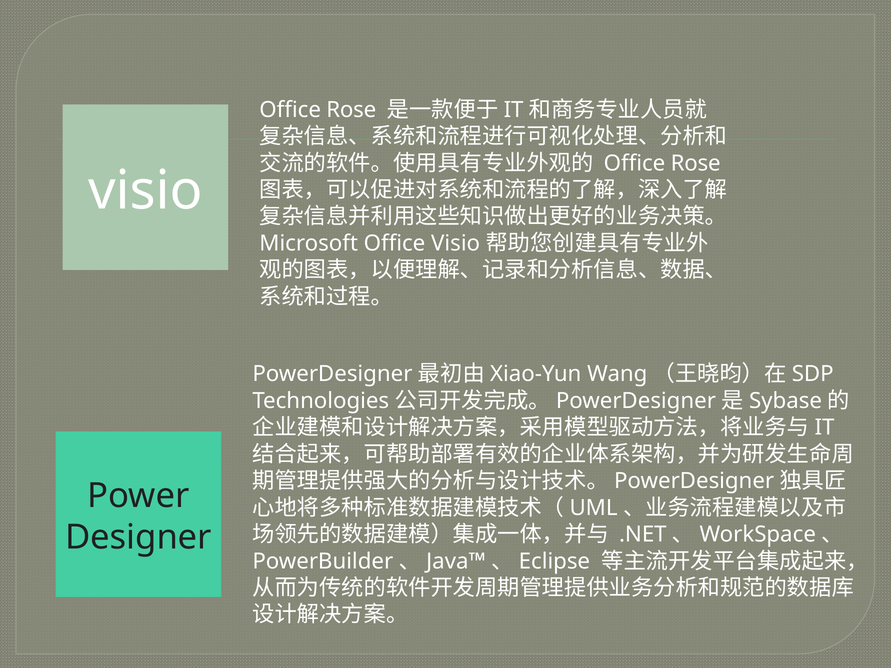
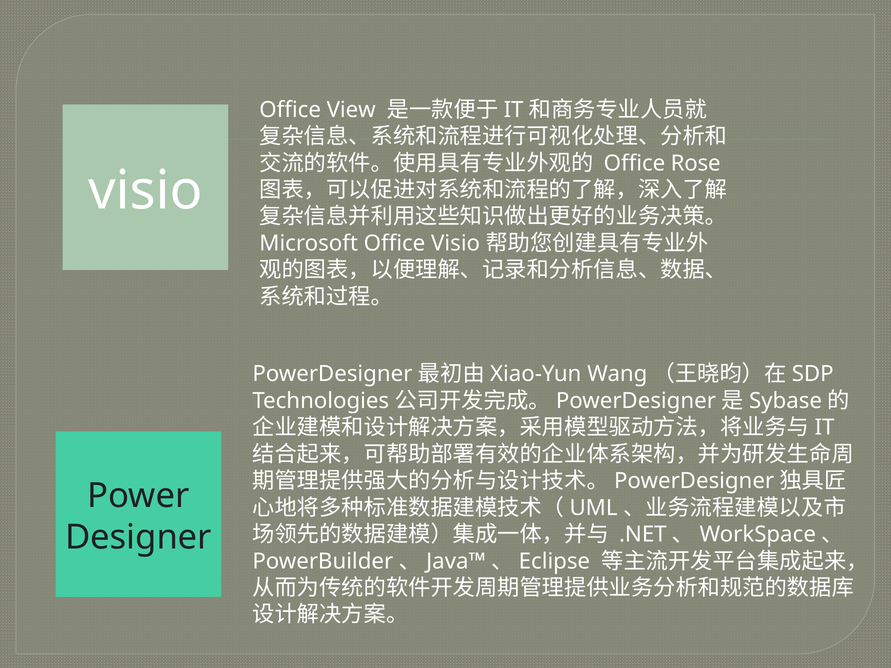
Rose: Rose -> View (351, 110)
